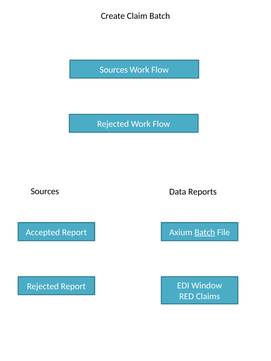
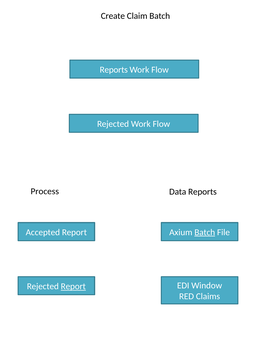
Sources: Sources -> Reports (114, 70)
Sources: Sources -> Process (45, 191)
Report underline: none -> present (73, 287)
